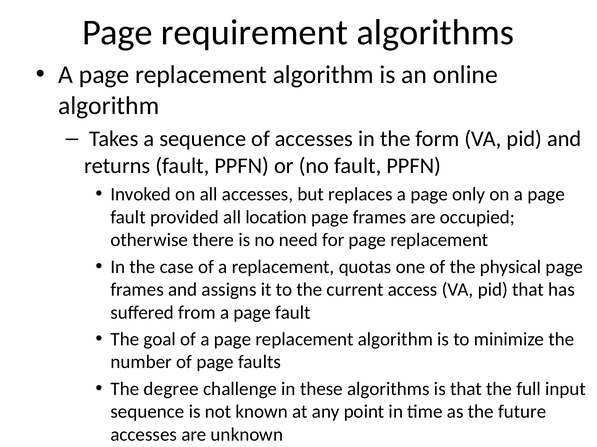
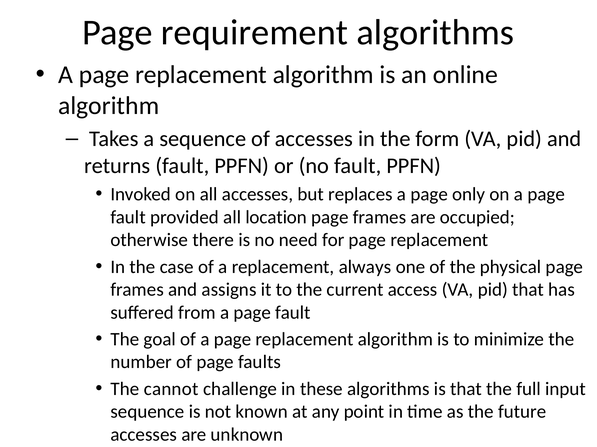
quotas: quotas -> always (365, 267)
degree: degree -> cannot (171, 389)
